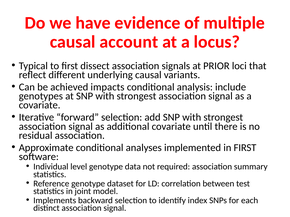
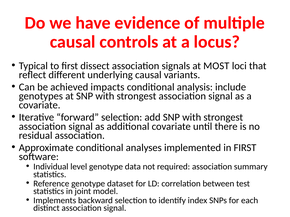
account: account -> controls (129, 42)
PRIOR: PRIOR -> MOST (216, 66)
